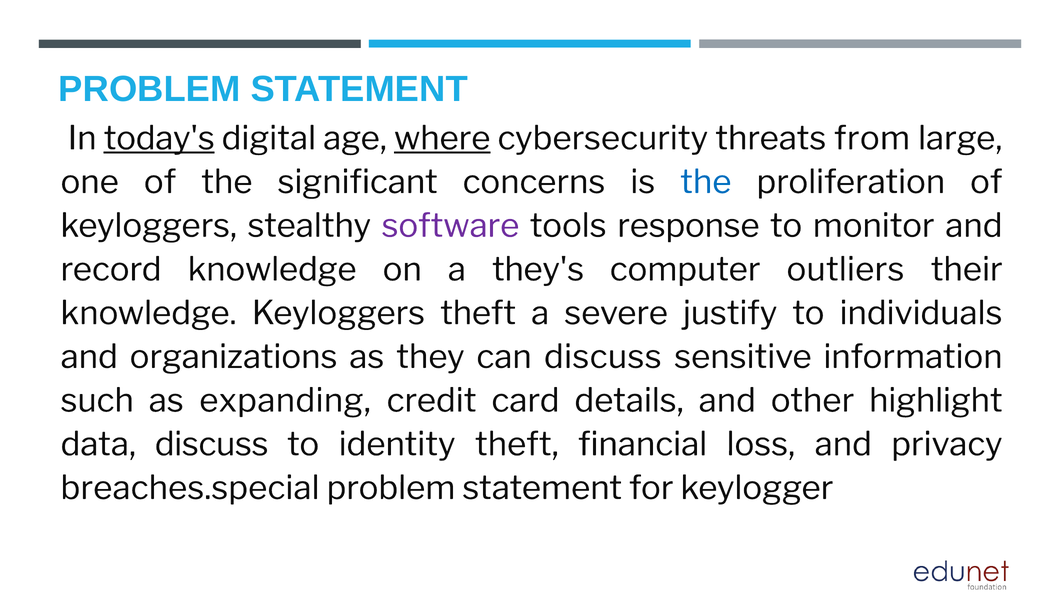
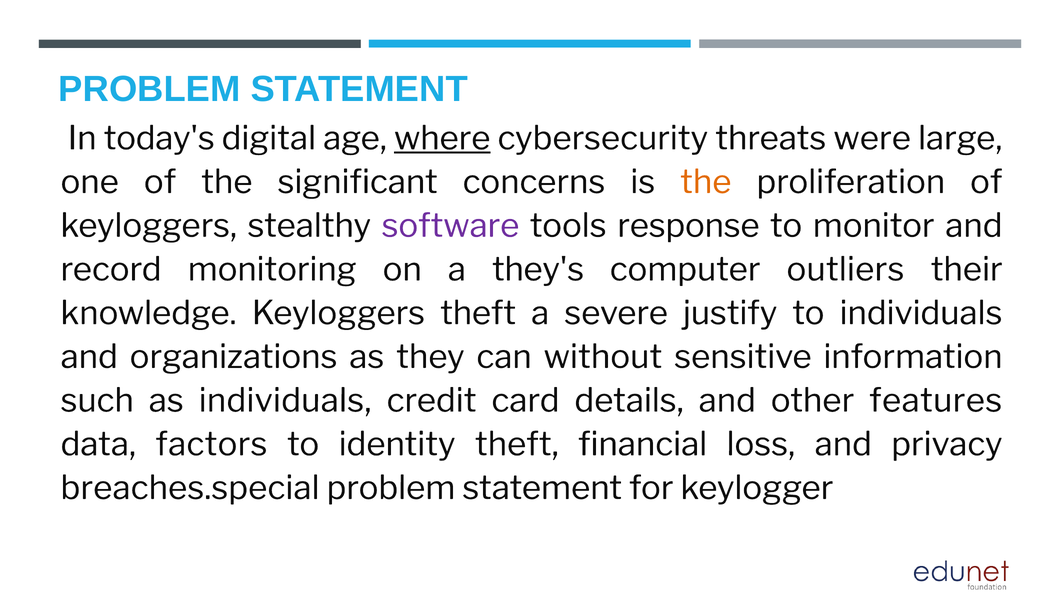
today's underline: present -> none (159, 138)
from: from -> were (872, 138)
the colour: blue -> orange (706, 182)
record knowledge: knowledge -> monitoring (272, 270)
can discuss: discuss -> without (603, 357)
as expanding: expanding -> individuals (285, 401)
highlight: highlight -> features (936, 401)
data discuss: discuss -> factors (211, 445)
